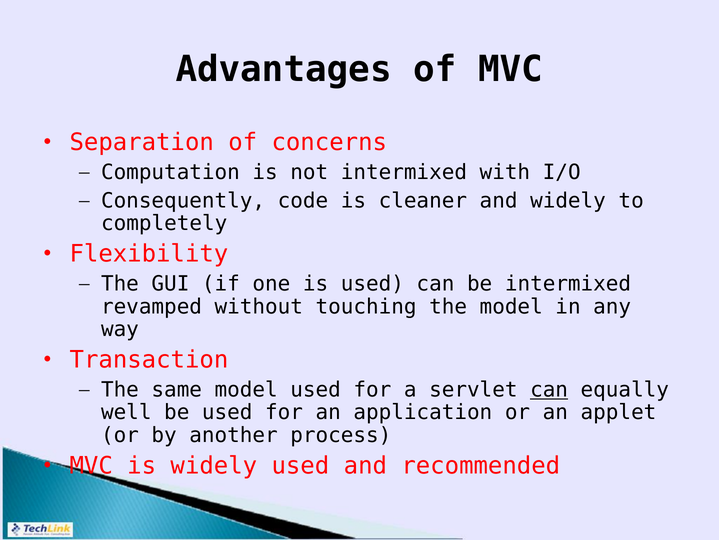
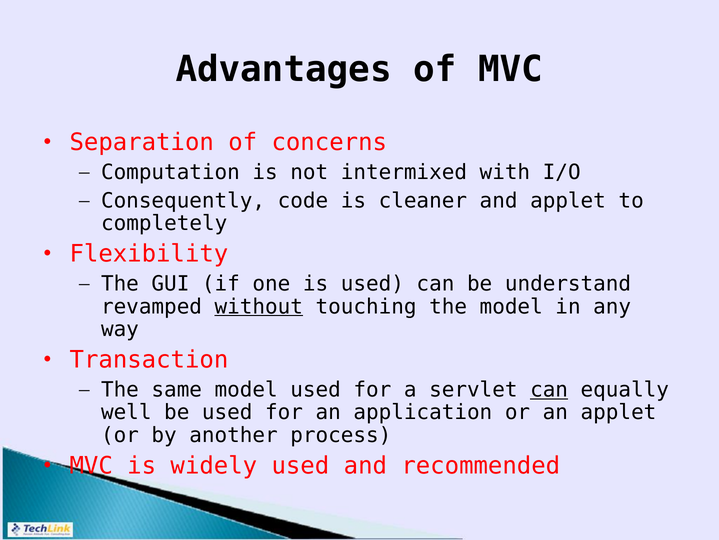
and widely: widely -> applet (568, 200)
be intermixed: intermixed -> understand (568, 284)
without underline: none -> present (259, 306)
